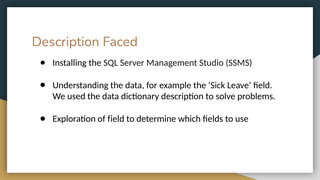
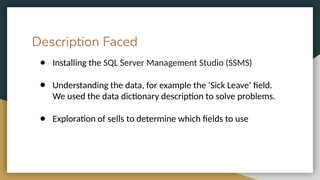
of field: field -> sells (116, 119)
